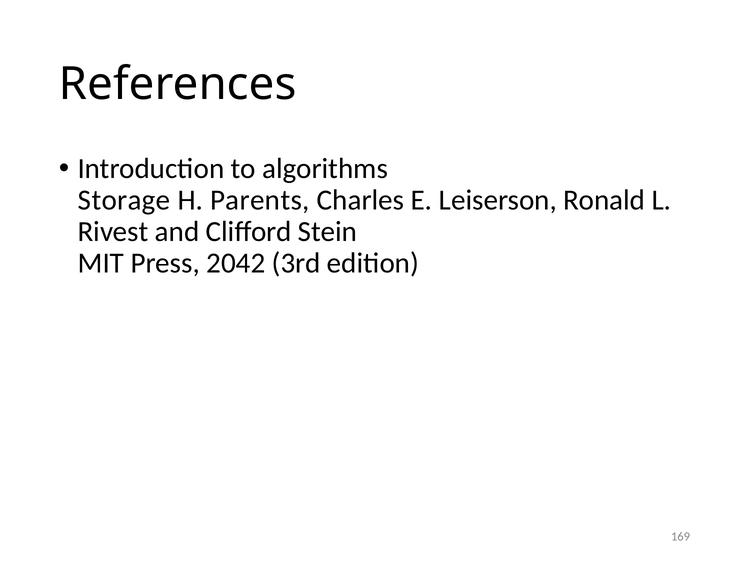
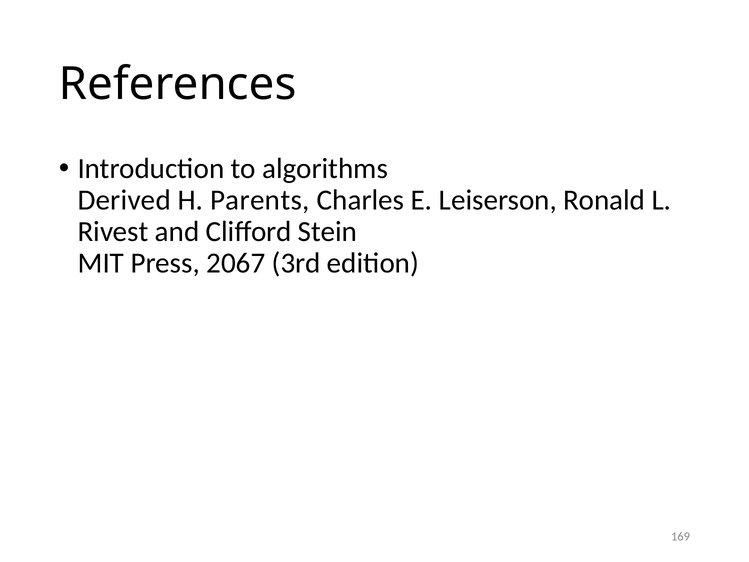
Storage: Storage -> Derived (124, 200)
2042: 2042 -> 2067 (236, 263)
